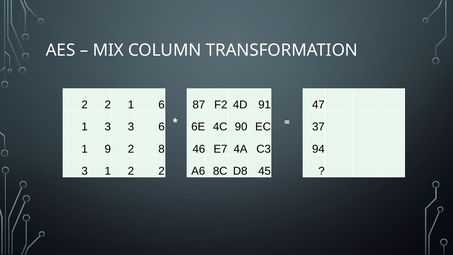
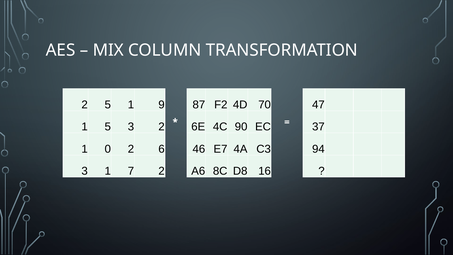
2: 2 -> 5 (108, 105)
1 6: 6 -> 9 (162, 105)
91: 91 -> 70 (265, 105)
1 3: 3 -> 5 (108, 127)
3 6: 6 -> 2 (162, 127)
9: 9 -> 0 (108, 149)
8: 8 -> 6 (162, 149)
1 2: 2 -> 7 (131, 171)
45: 45 -> 16 (265, 171)
